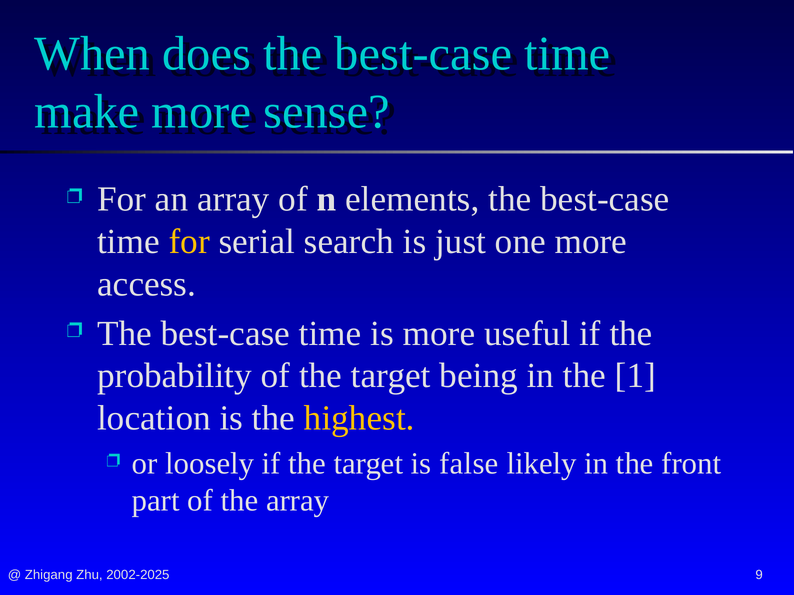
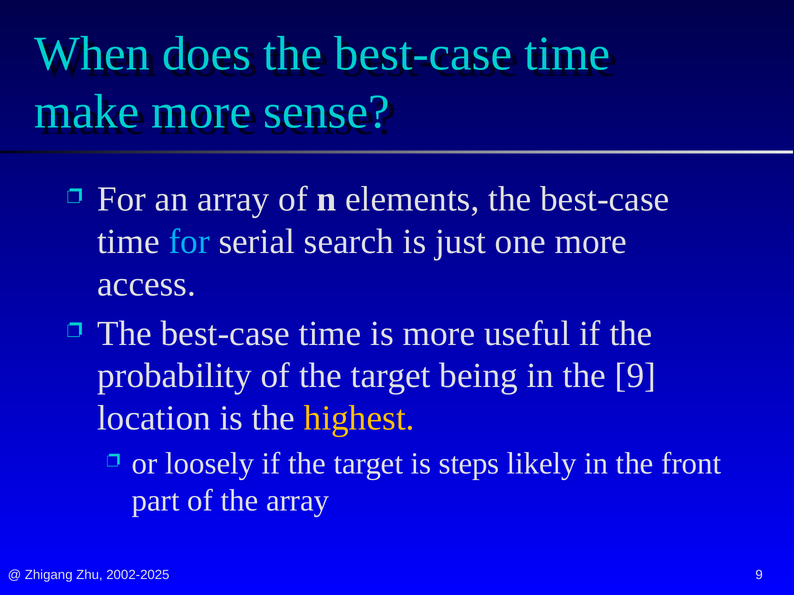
for colour: yellow -> light blue (189, 242)
the 1: 1 -> 9 (635, 376)
false: false -> steps (469, 464)
